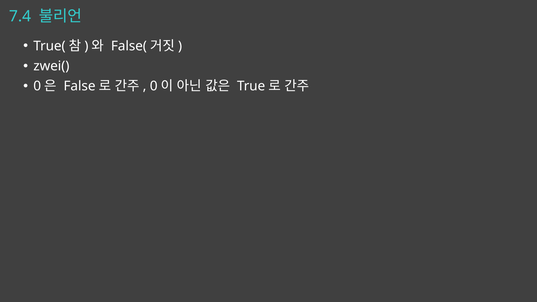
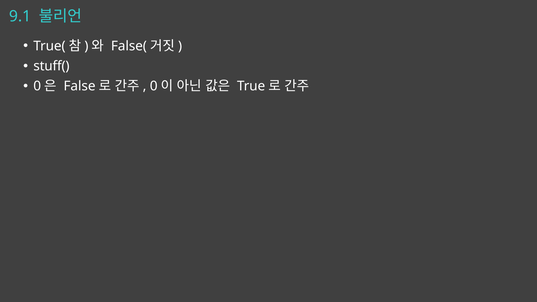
7.4: 7.4 -> 9.1 (20, 16)
zwei(: zwei( -> stuff( (51, 66)
